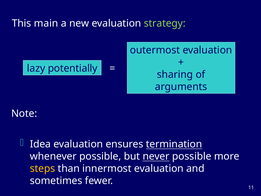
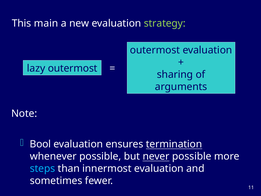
lazy potentially: potentially -> outermost (73, 68)
Idea: Idea -> Bool (40, 144)
steps colour: yellow -> light blue (43, 168)
